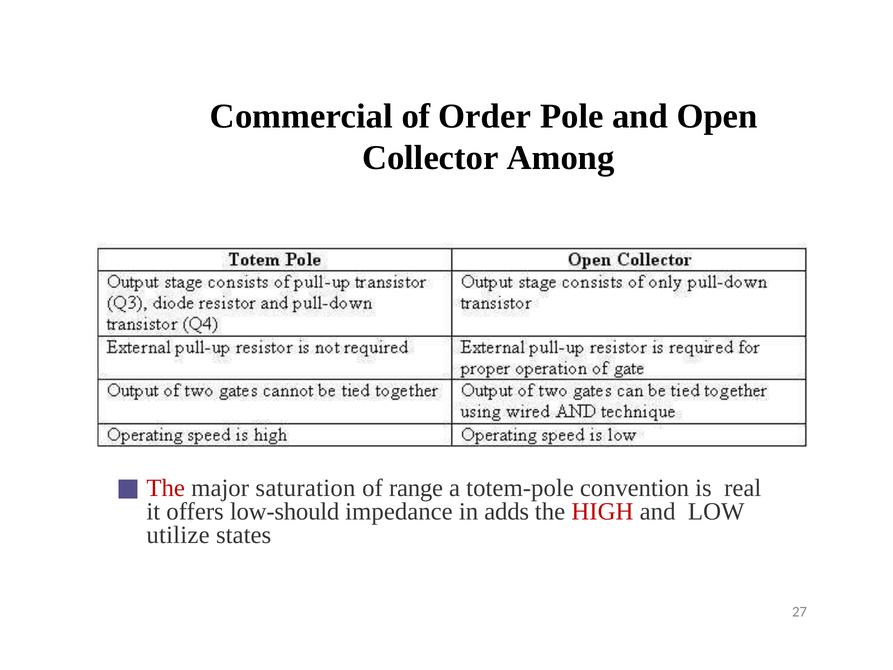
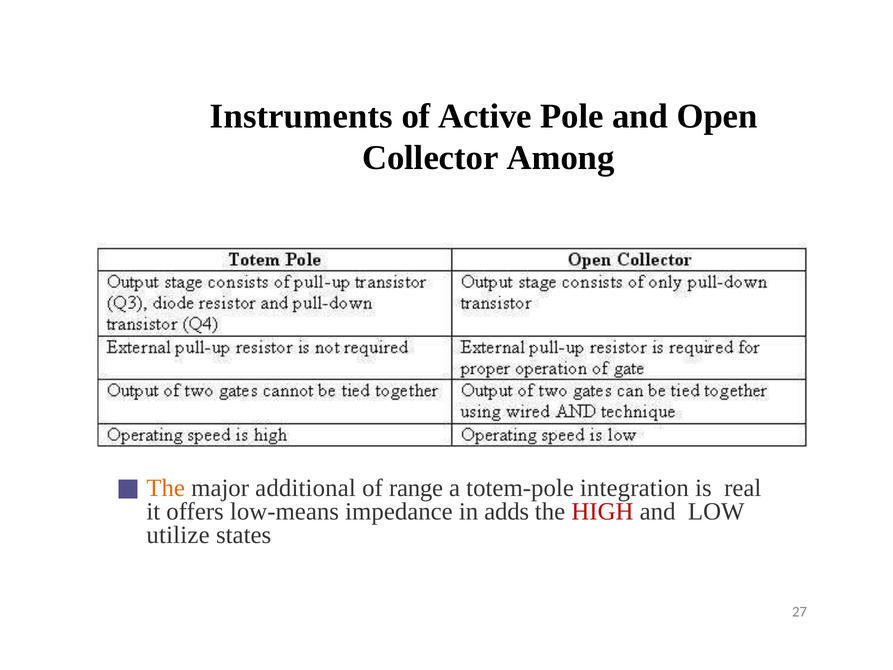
Commercial: Commercial -> Instruments (301, 116)
Order: Order -> Active (485, 116)
The colour: red -> orange (166, 488)
saturation: saturation -> additional (306, 488)
convention: convention -> integration (634, 488)
low-should: low-should -> low-means (284, 511)
